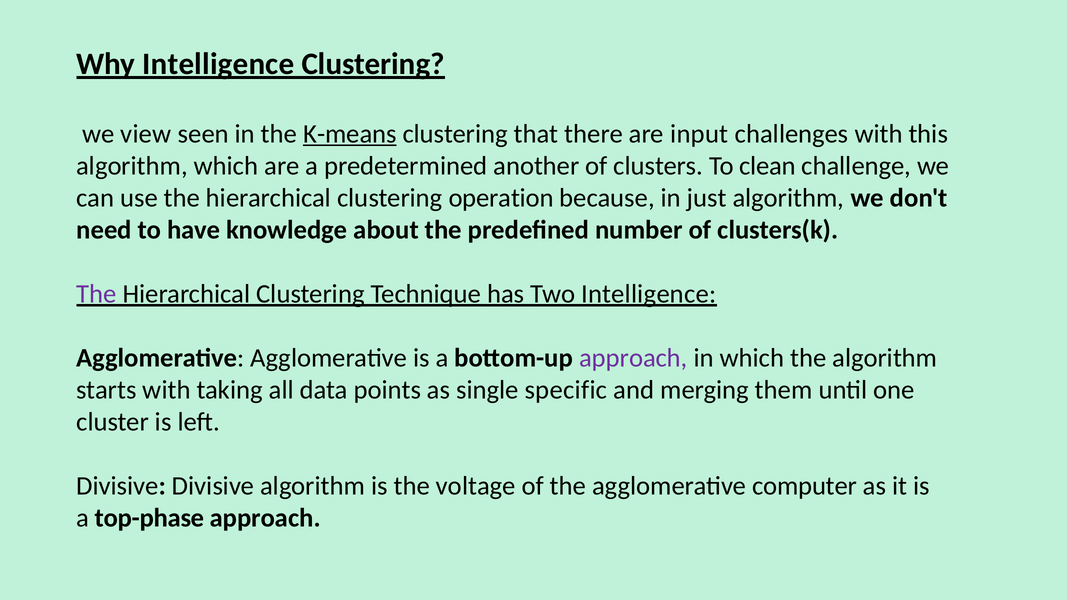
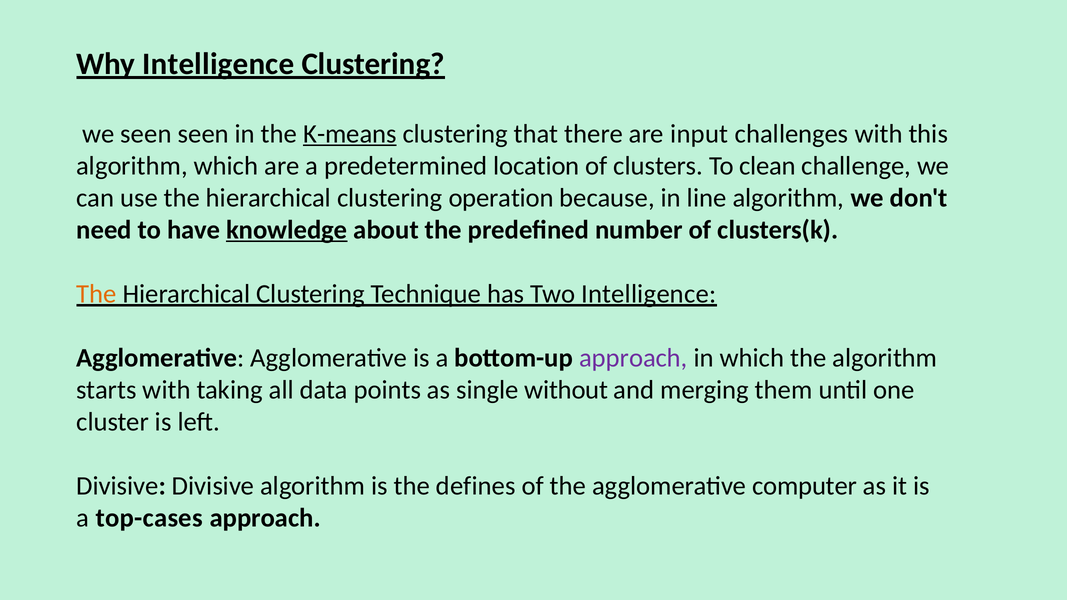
we view: view -> seen (146, 134)
another: another -> location (536, 166)
just: just -> line (707, 198)
knowledge underline: none -> present (287, 230)
The colour: purple -> orange (96, 294)
specific: specific -> without (566, 390)
voltage: voltage -> defines (476, 486)
top-phase: top-phase -> top-cases (149, 518)
